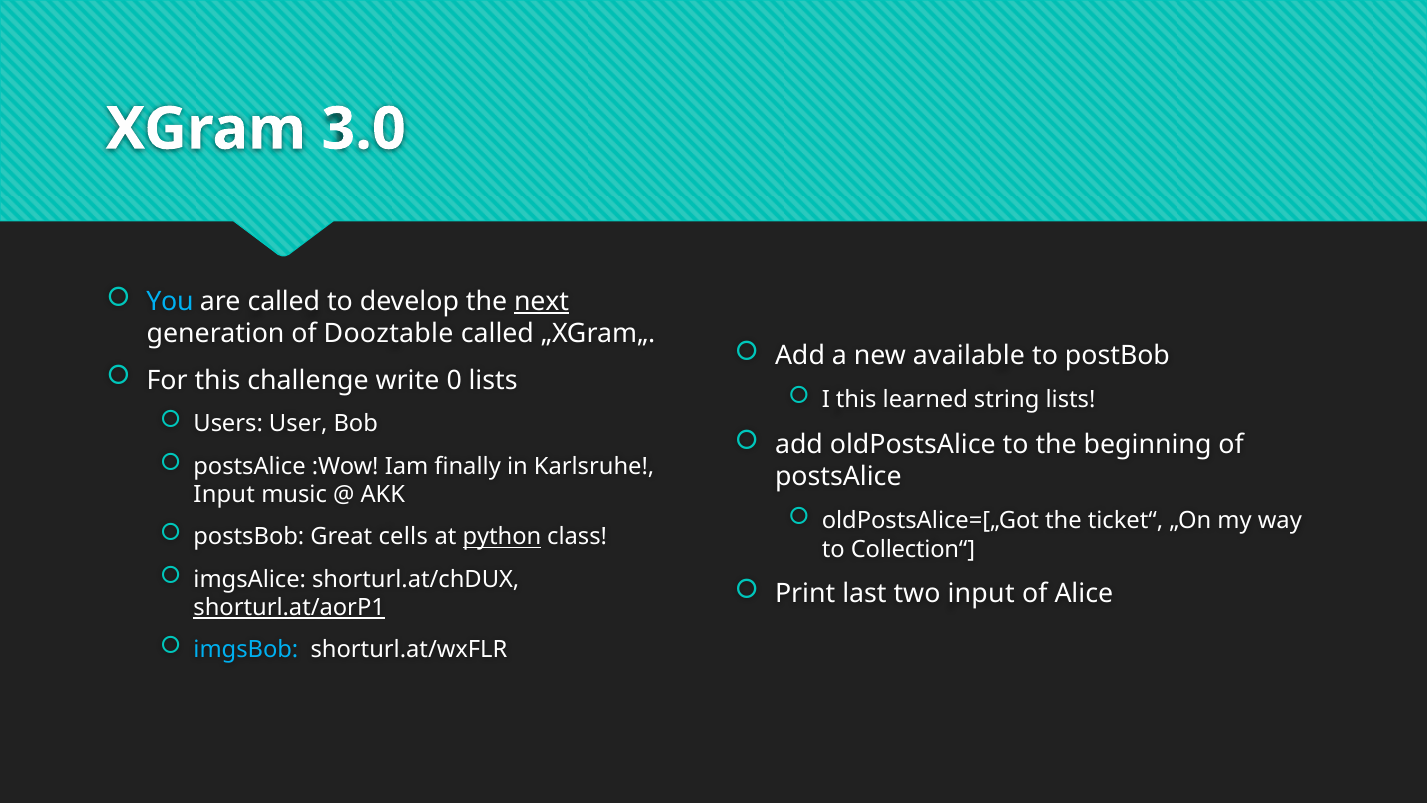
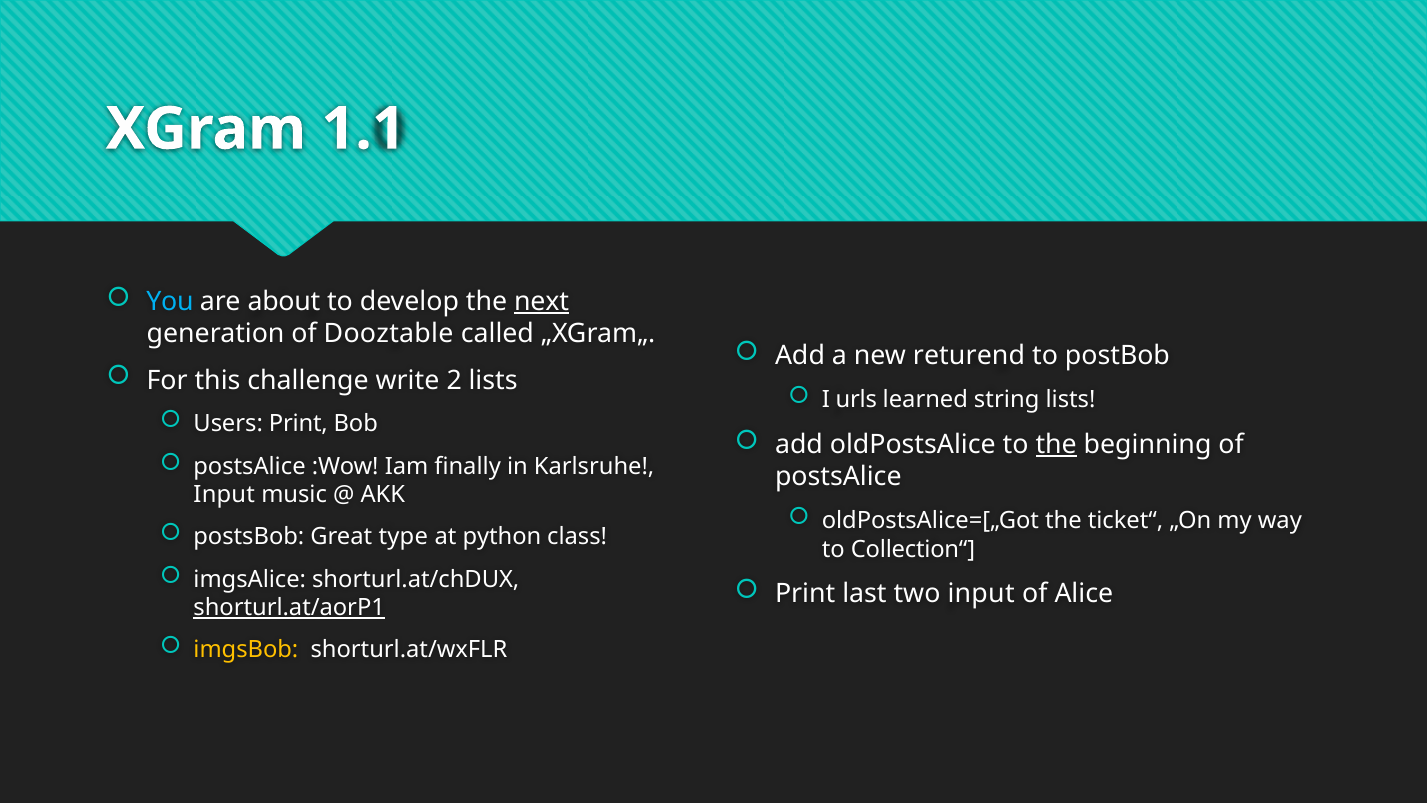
3.0: 3.0 -> 1.1 (364, 129)
are called: called -> about (284, 302)
available: available -> returend (969, 356)
0: 0 -> 2 (454, 380)
I this: this -> urls (856, 400)
Users User: User -> Print (298, 424)
the underline: none -> present (1056, 445)
cells: cells -> type (403, 537)
python underline: present -> none (502, 537)
imgsBob colour: light blue -> yellow (246, 650)
